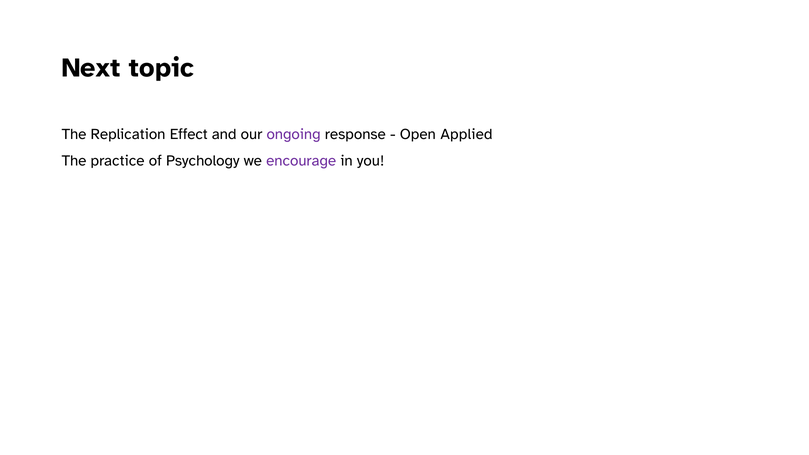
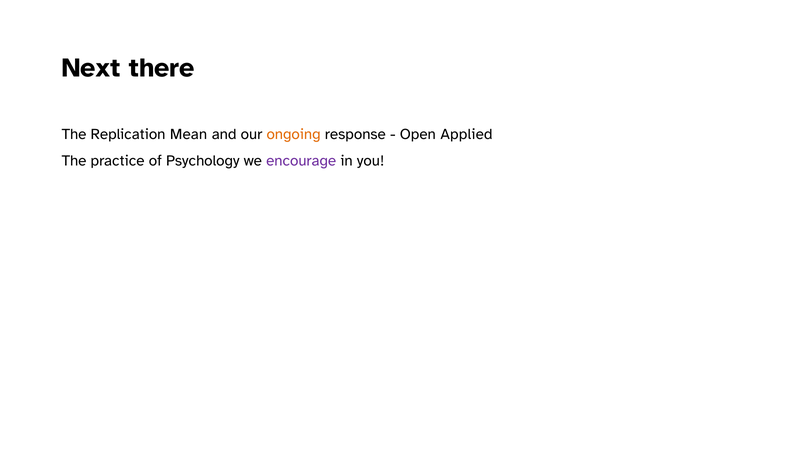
topic: topic -> there (162, 68)
Effect: Effect -> Mean (189, 134)
ongoing colour: purple -> orange (294, 134)
